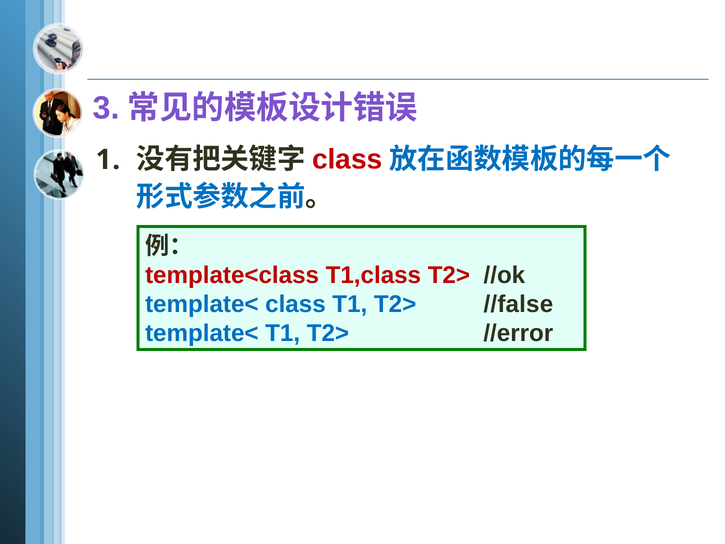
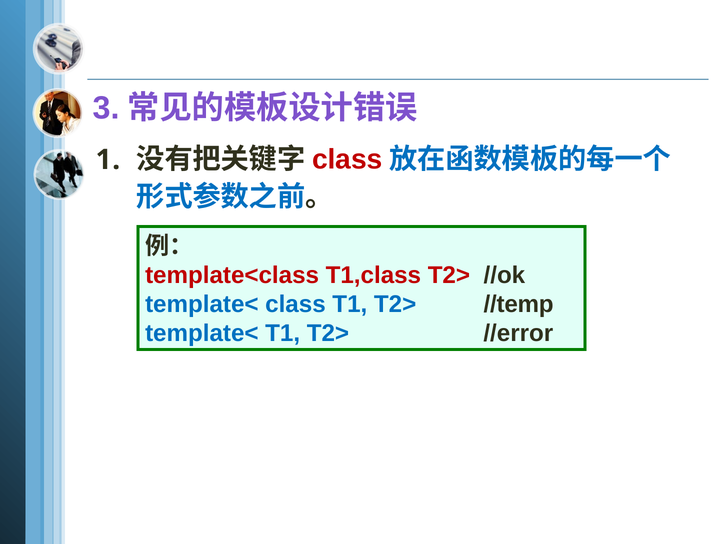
//false: //false -> //temp (519, 304)
